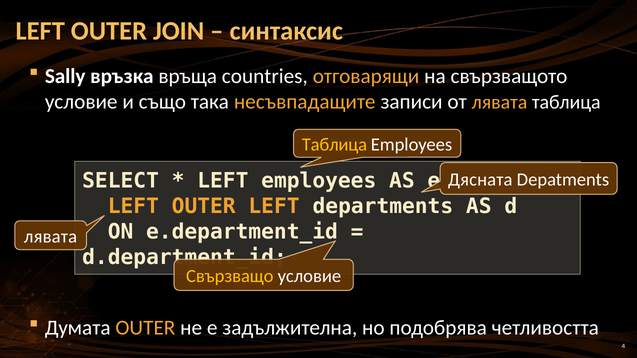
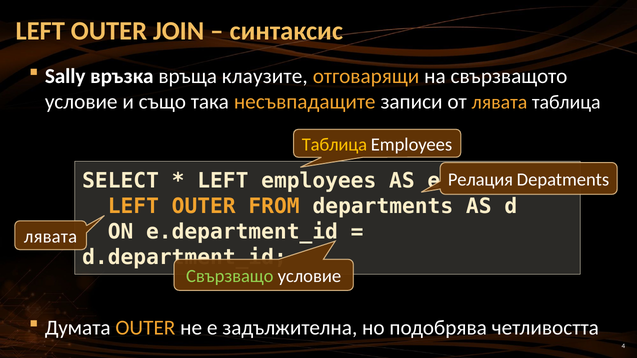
countries: countries -> клаузите (265, 76)
Дясната: Дясната -> Релация (480, 180)
OUTER LEFT: LEFT -> FROM (274, 207)
Свързващо colour: yellow -> light green (230, 276)
